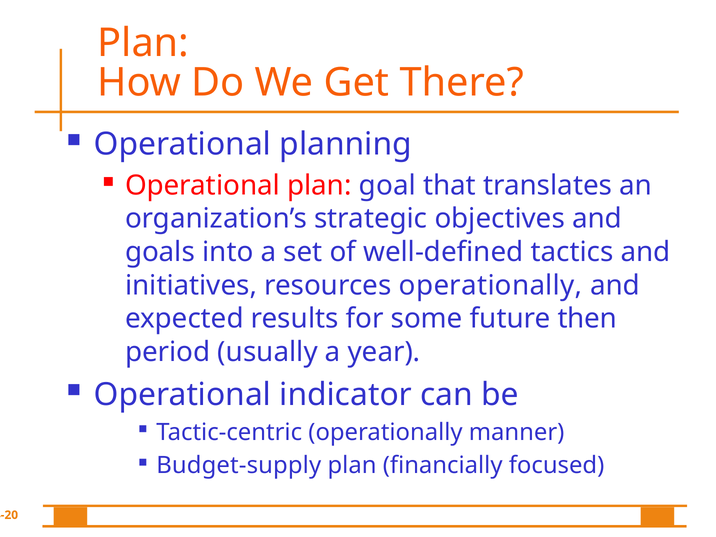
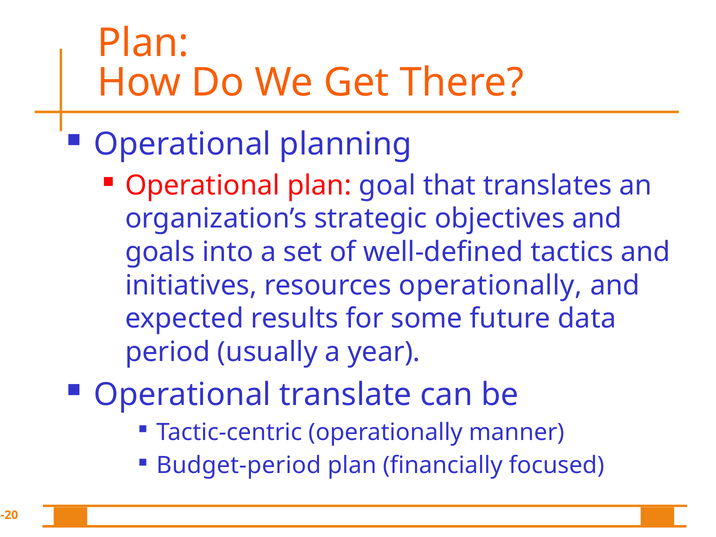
then: then -> data (587, 319)
indicator: indicator -> translate (346, 395)
Budget-supply: Budget-supply -> Budget-period (239, 466)
